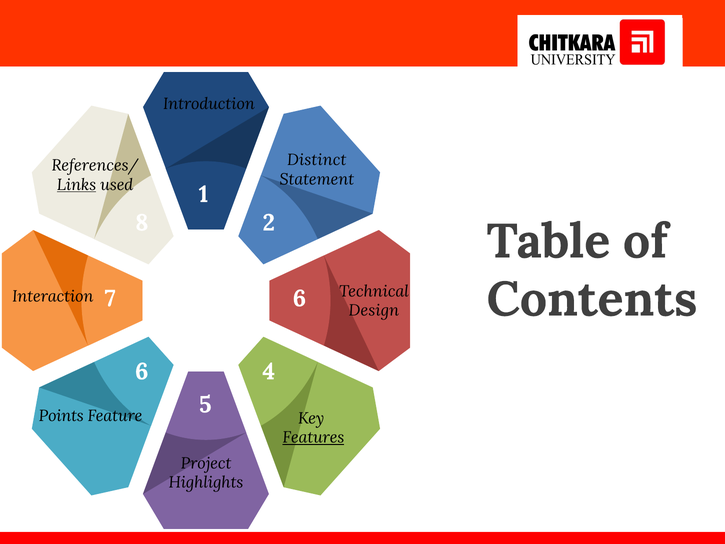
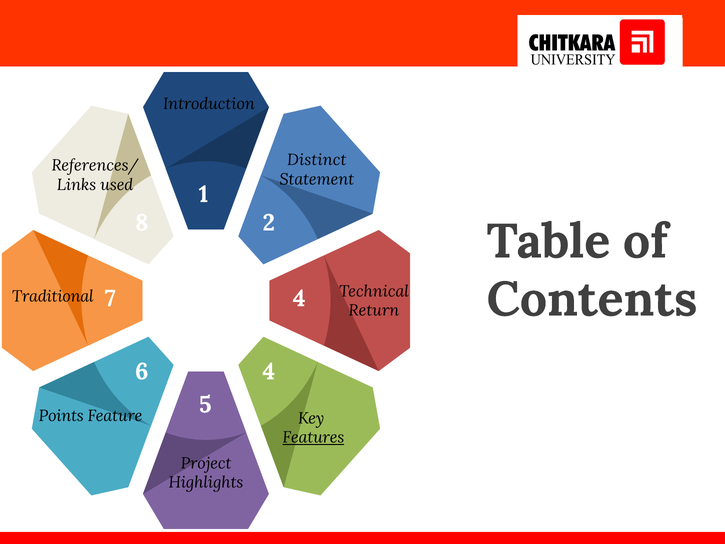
Links underline: present -> none (76, 185)
7 6: 6 -> 4 (299, 298)
Interaction: Interaction -> Traditional (53, 296)
Design: Design -> Return (374, 310)
